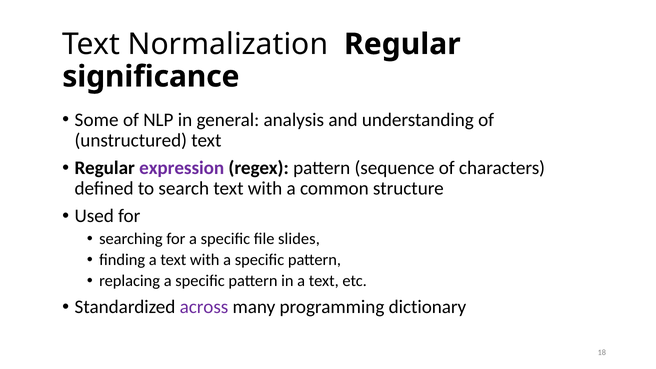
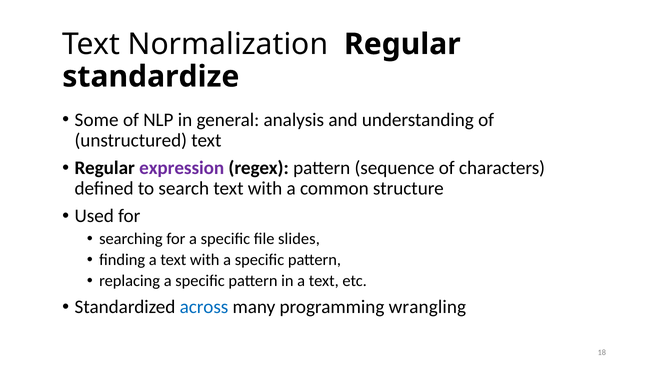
significance: significance -> standardize (151, 77)
across colour: purple -> blue (204, 307)
dictionary: dictionary -> wrangling (427, 307)
